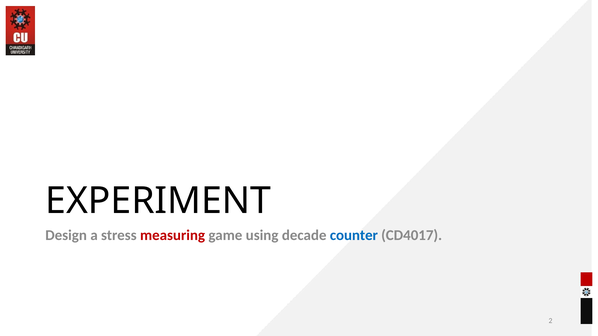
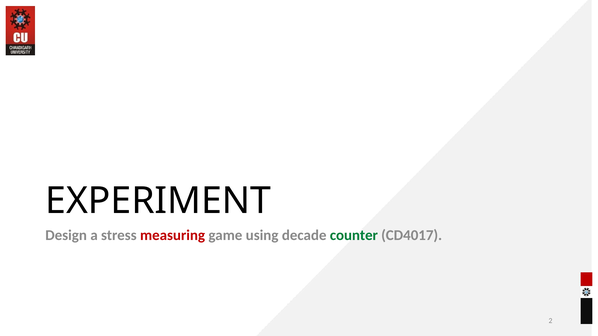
counter colour: blue -> green (354, 235)
